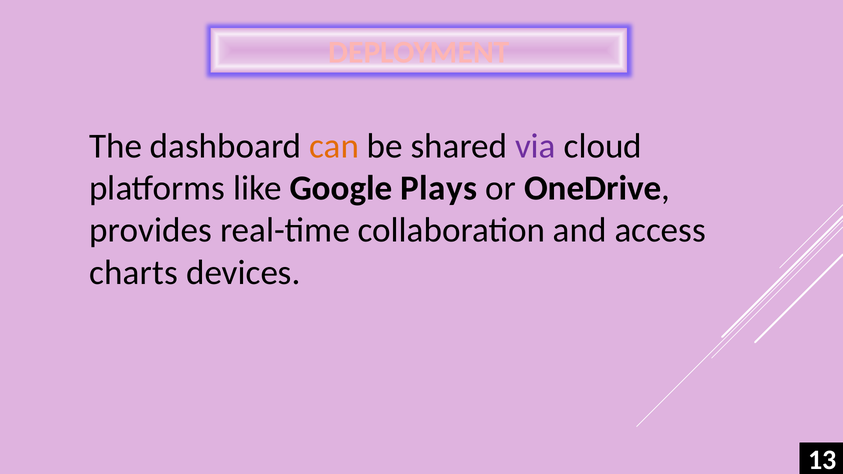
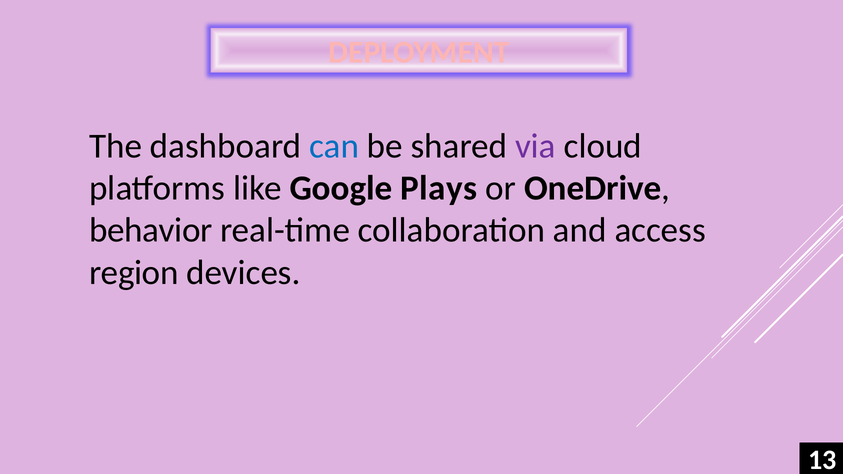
can colour: orange -> blue (334, 146)
provides: provides -> behavior (151, 230)
charts: charts -> region (134, 273)
